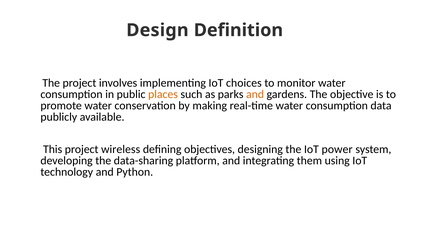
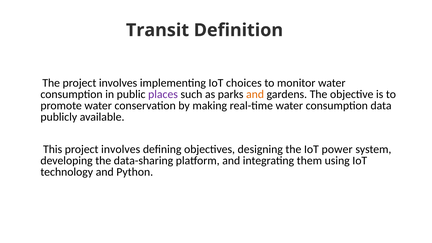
Design: Design -> Transit (158, 30)
places colour: orange -> purple (163, 94)
This project wireless: wireless -> involves (121, 149)
